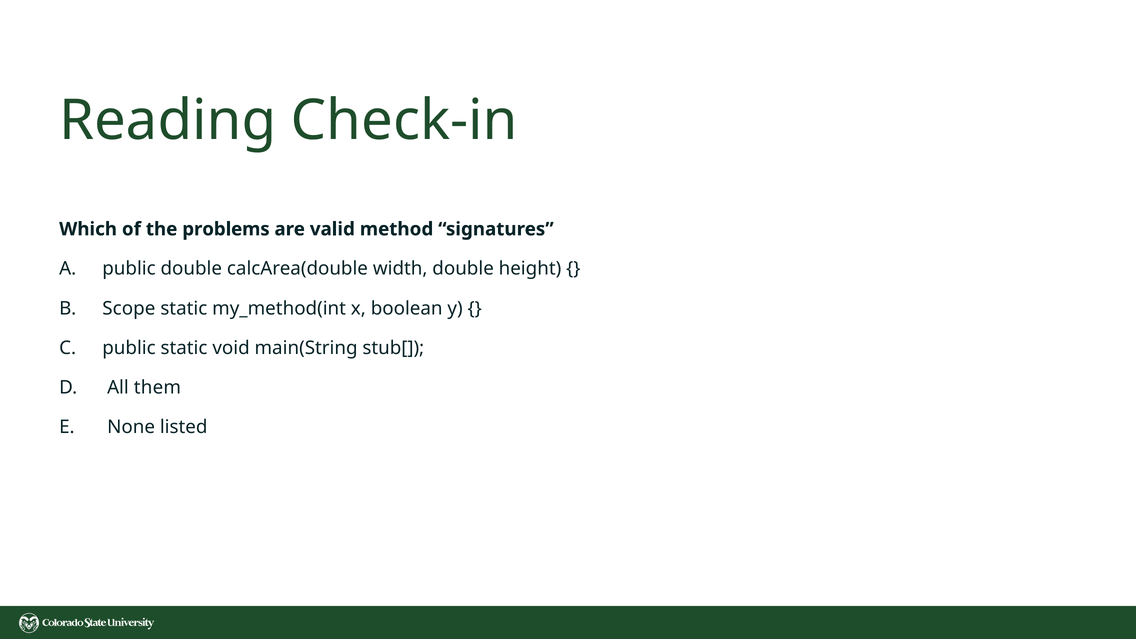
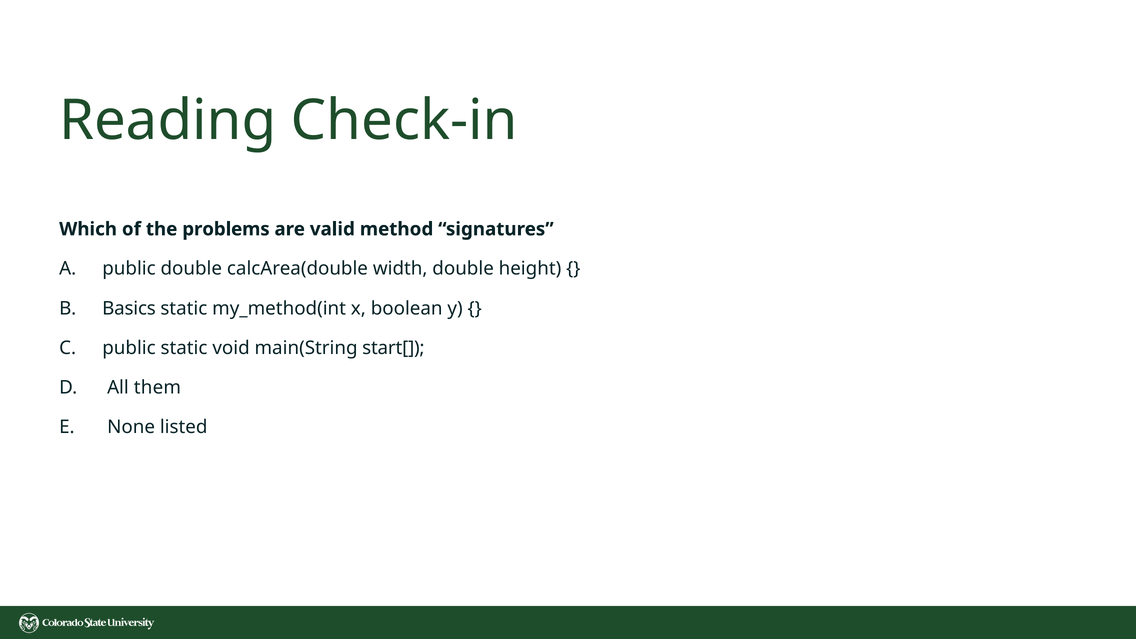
Scope: Scope -> Basics (129, 308)
stub[: stub[ -> start[ (393, 348)
